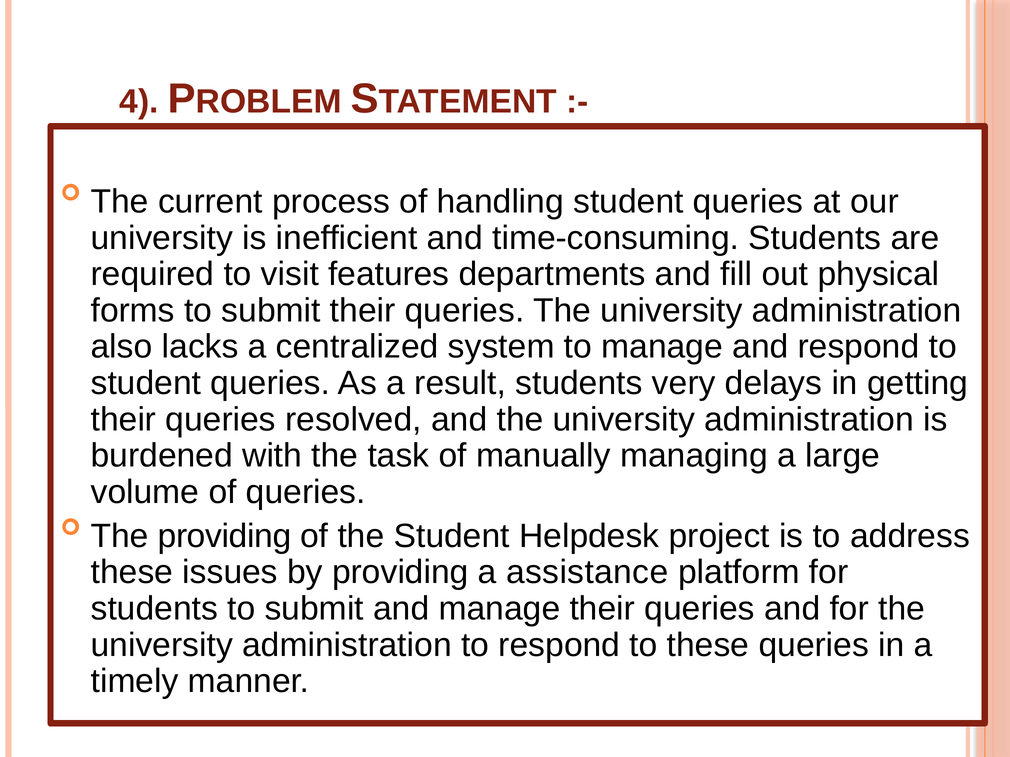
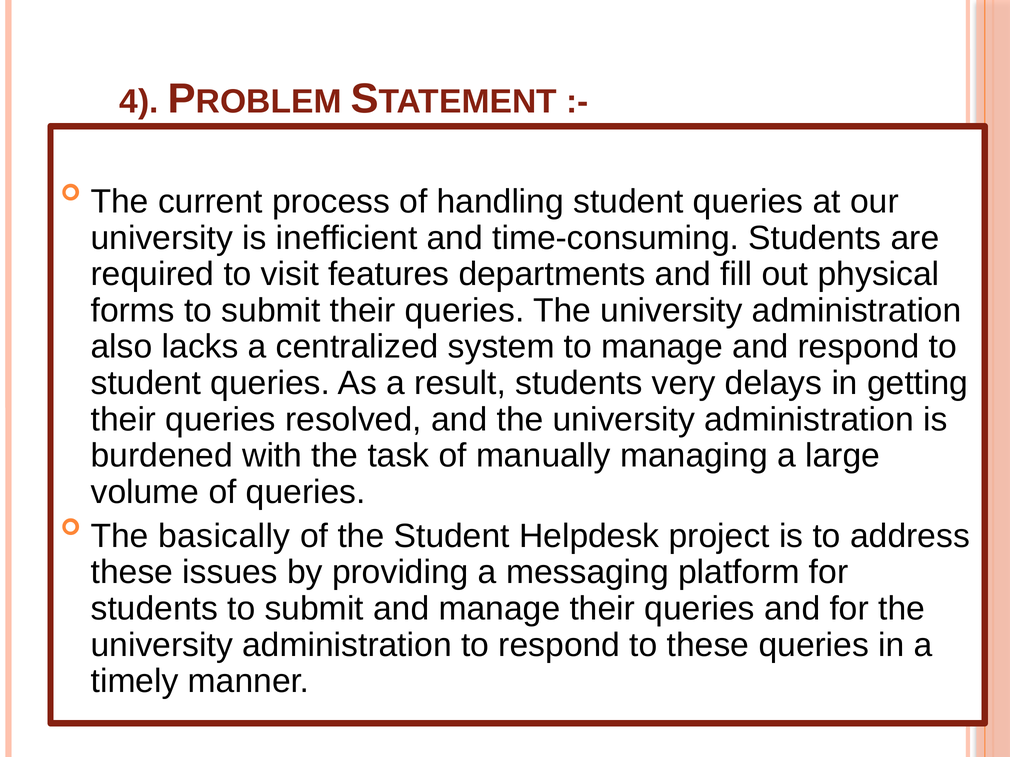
The providing: providing -> basically (224, 536)
assistance: assistance -> messaging (587, 573)
